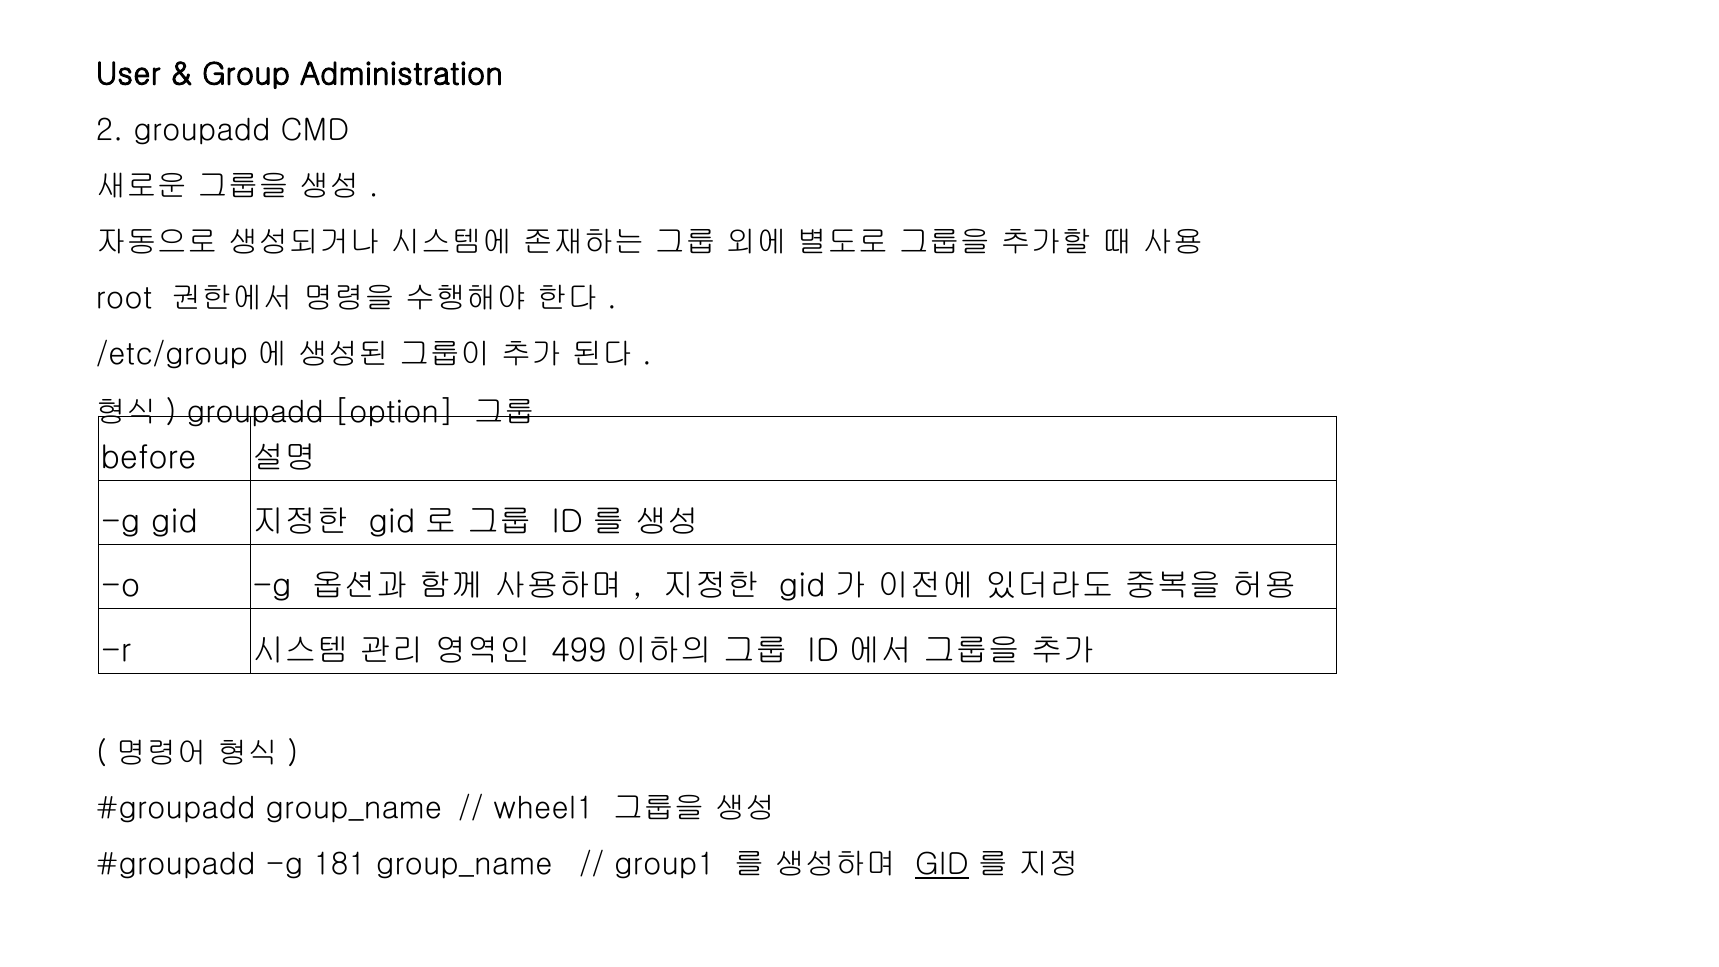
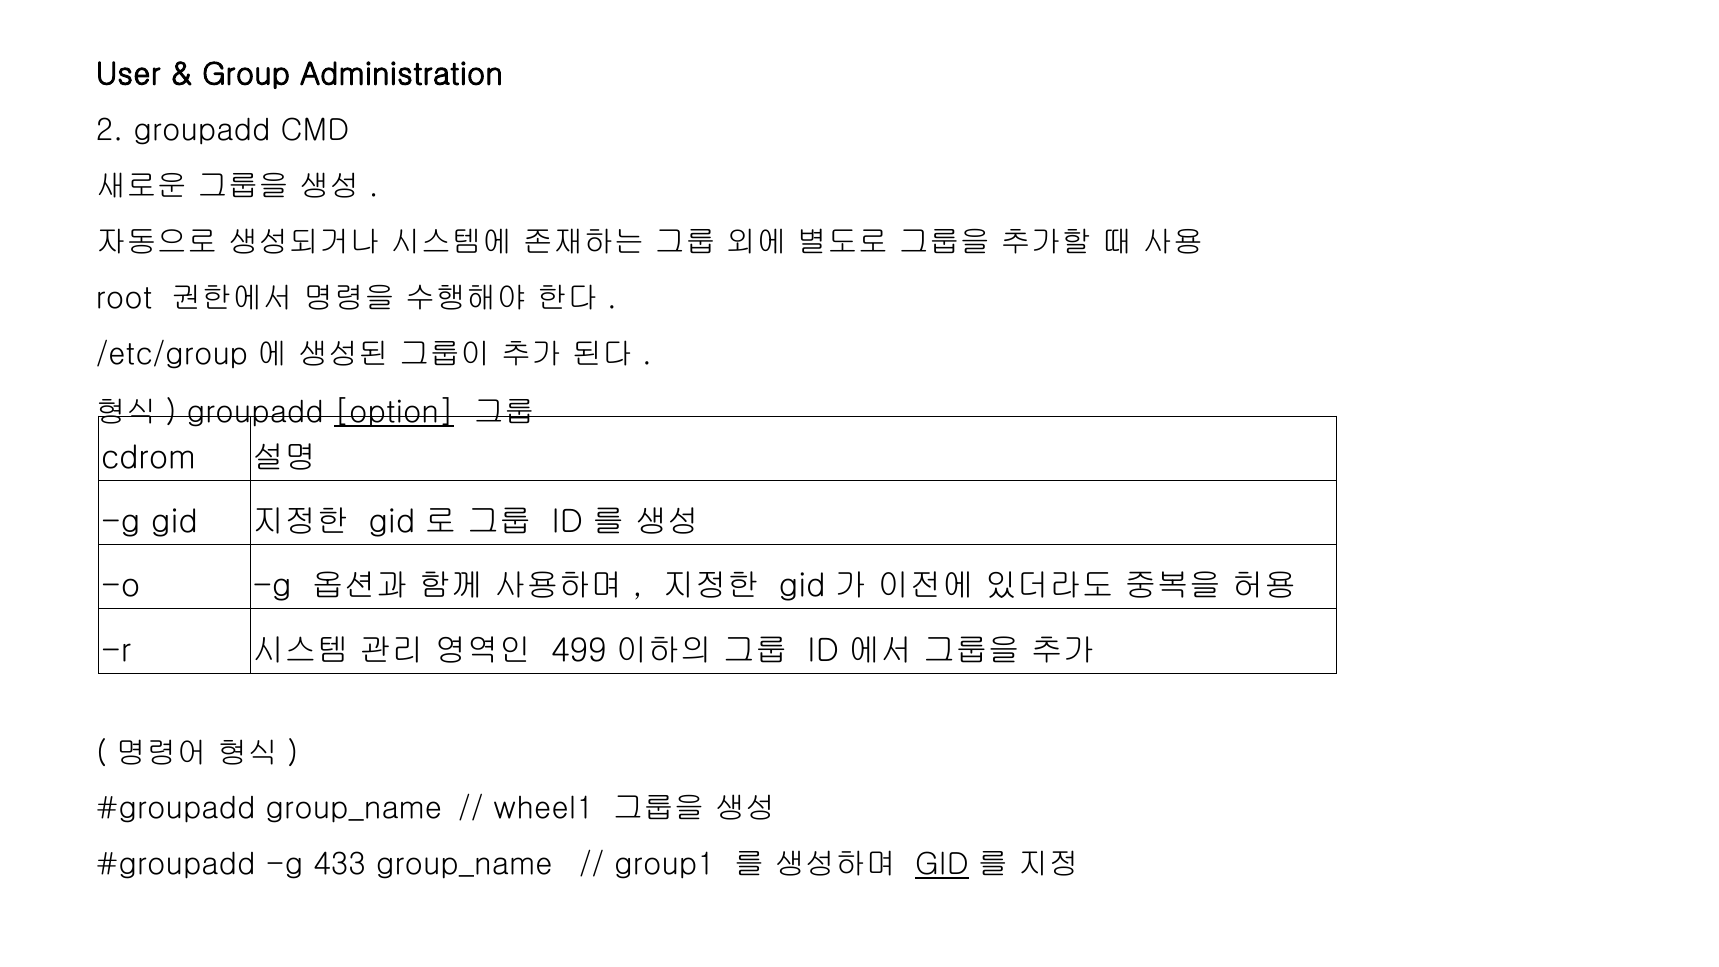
option underline: none -> present (394, 413)
before: before -> cdrom (148, 458)
181: 181 -> 433 (340, 864)
